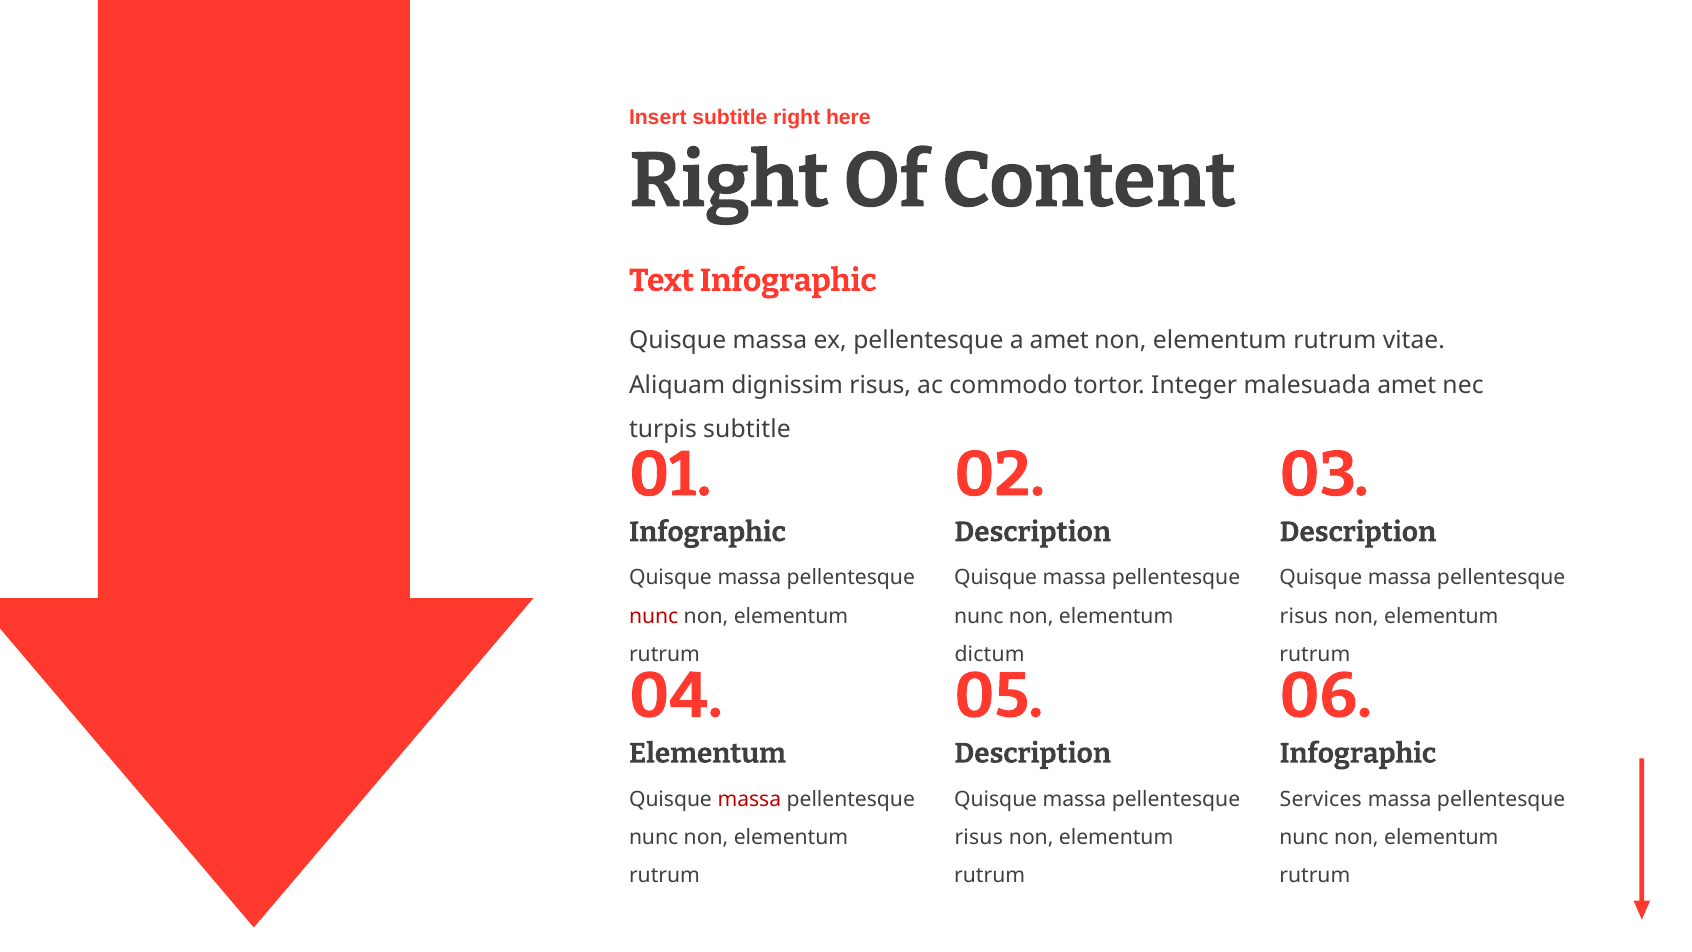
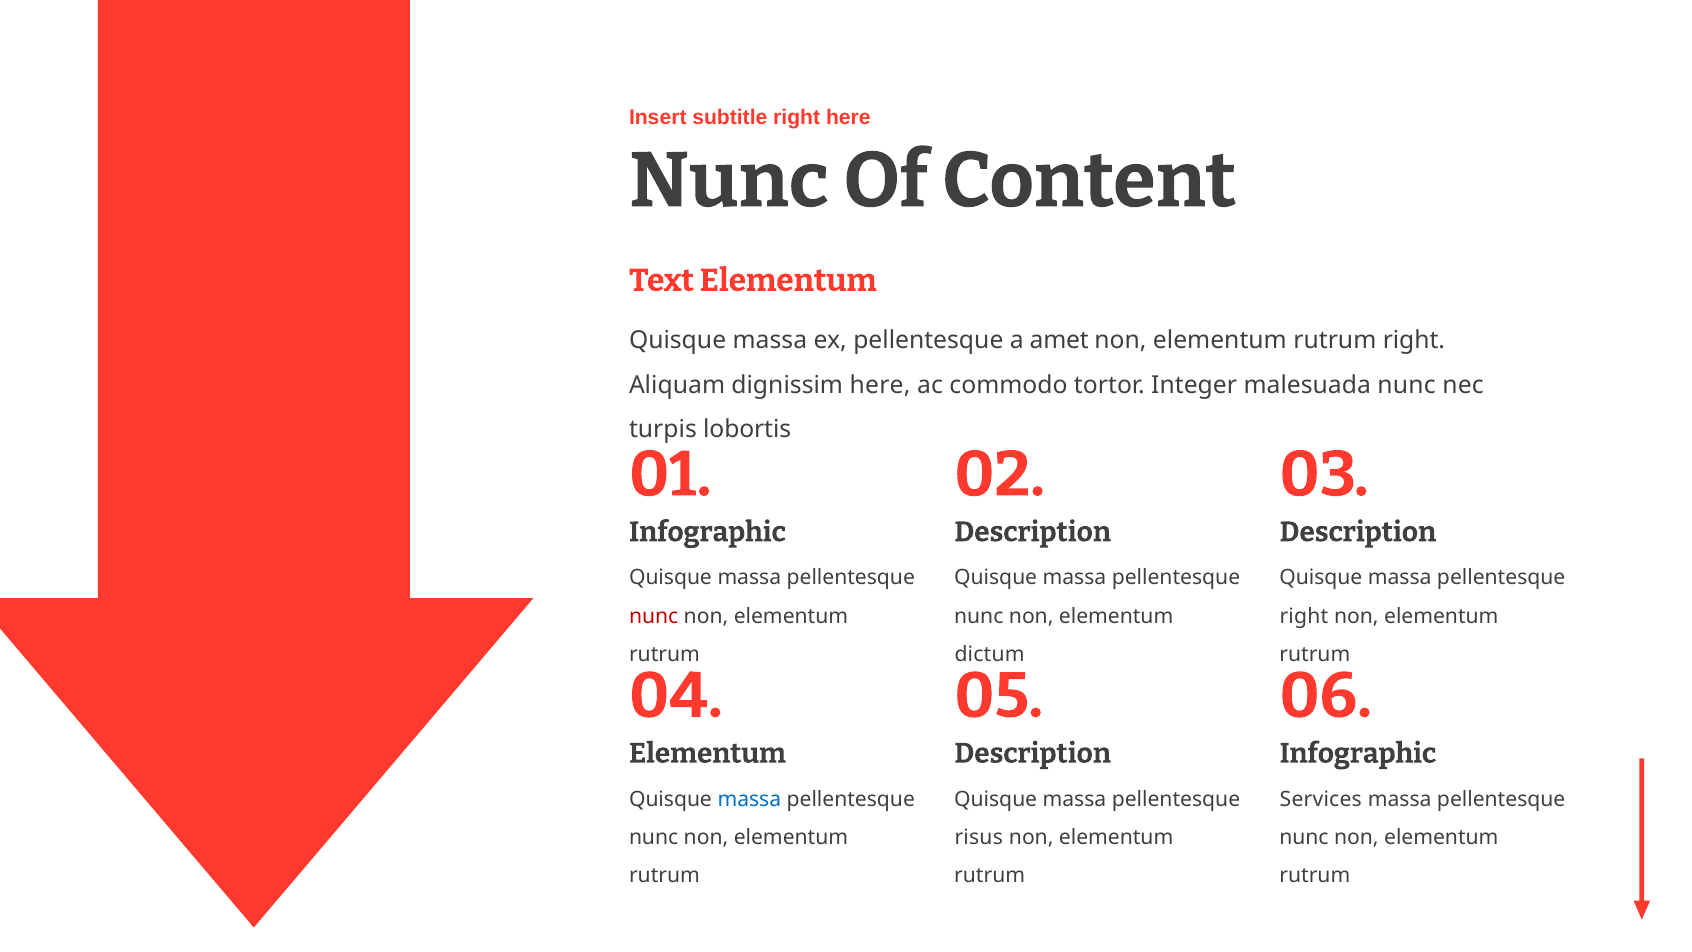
Right: Right -> Nunc (729, 181)
Text Infographic: Infographic -> Elementum (788, 280)
rutrum vitae: vitae -> right (1414, 340)
dignissim risus: risus -> here (880, 385)
malesuada amet: amet -> nunc (1407, 385)
turpis subtitle: subtitle -> lobortis (747, 429)
risus: risus -> right (1304, 616)
massa colour: red -> blue (749, 799)
